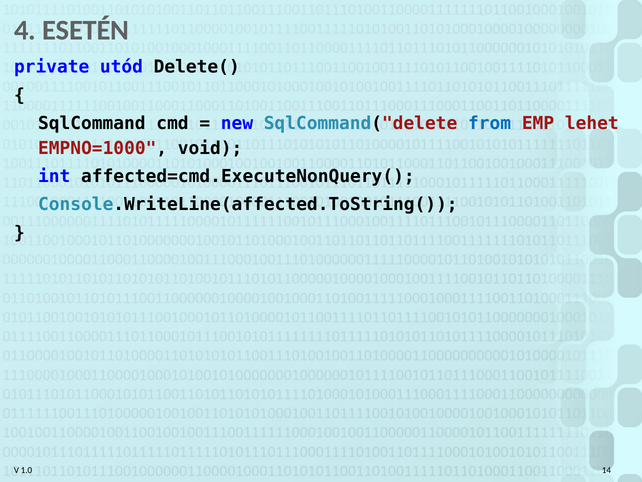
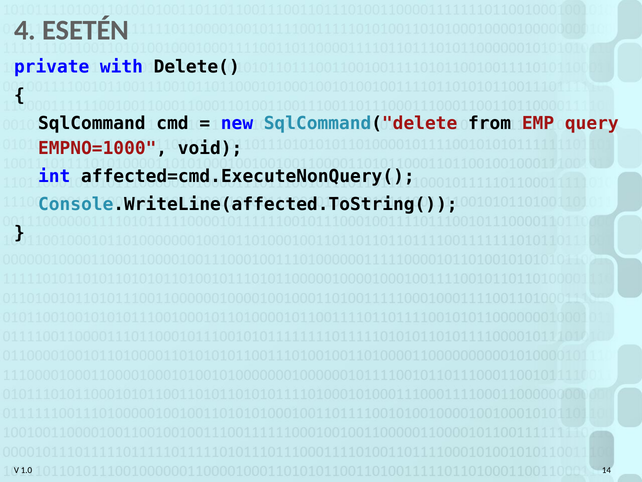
utód: utód -> with (121, 67)
from colour: blue -> black (490, 123)
lehet: lehet -> query (592, 123)
